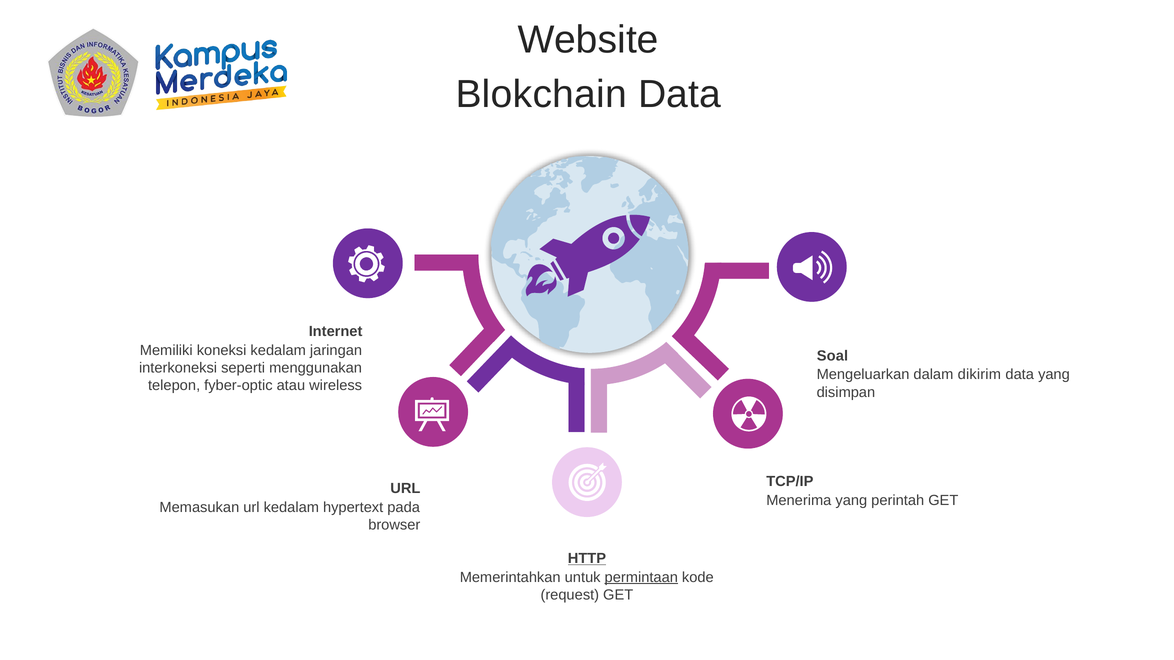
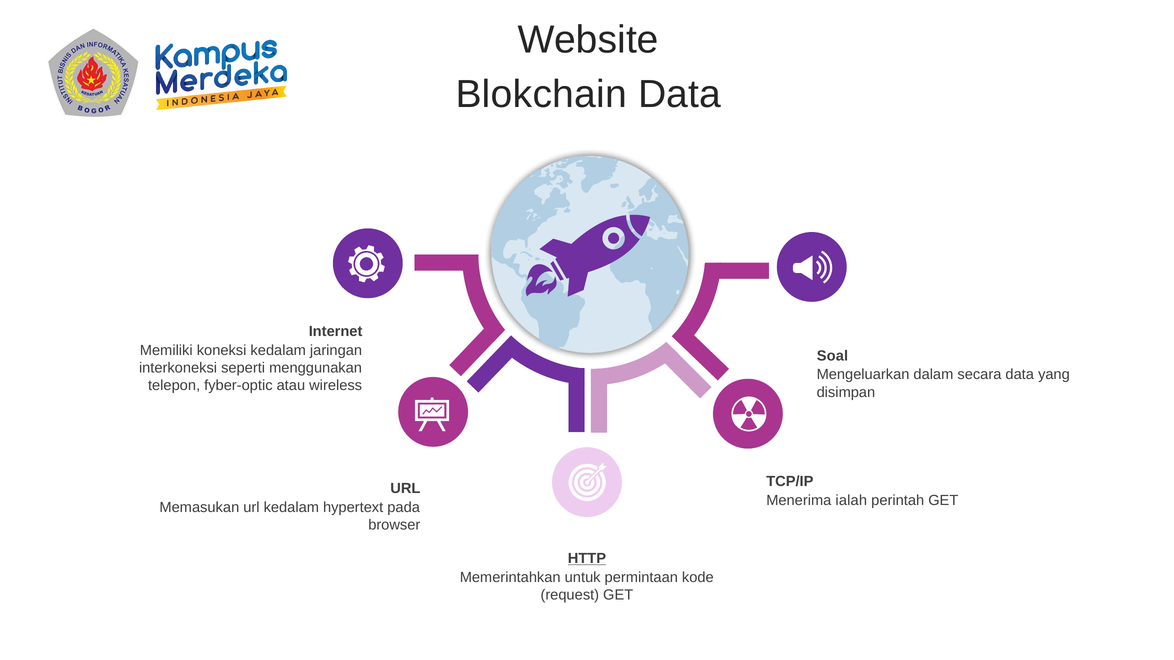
dikirim: dikirim -> secara (979, 375)
Menerima yang: yang -> ialah (851, 501)
permintaan underline: present -> none (641, 578)
